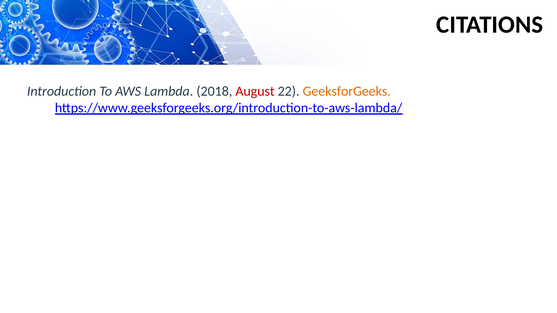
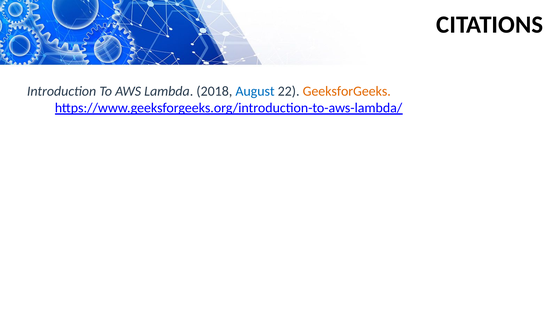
August colour: red -> blue (255, 91)
